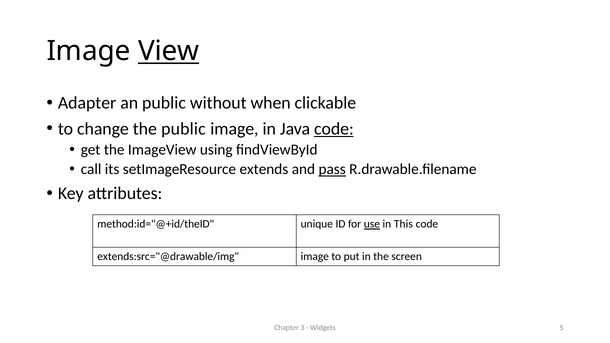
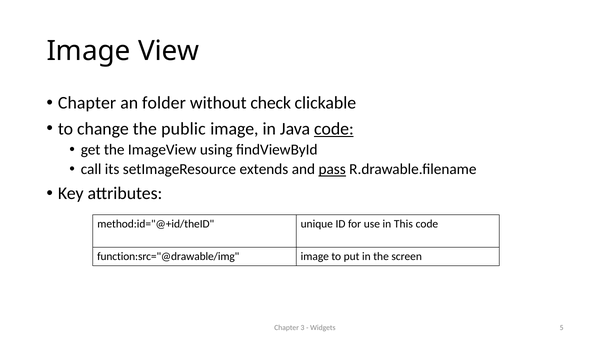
View underline: present -> none (169, 51)
Adapter: Adapter -> Chapter (87, 103)
an public: public -> folder (164, 103)
when: when -> check (271, 103)
use underline: present -> none (372, 224)
extends:src="@drawable/img: extends:src="@drawable/img -> function:src="@drawable/img (168, 257)
